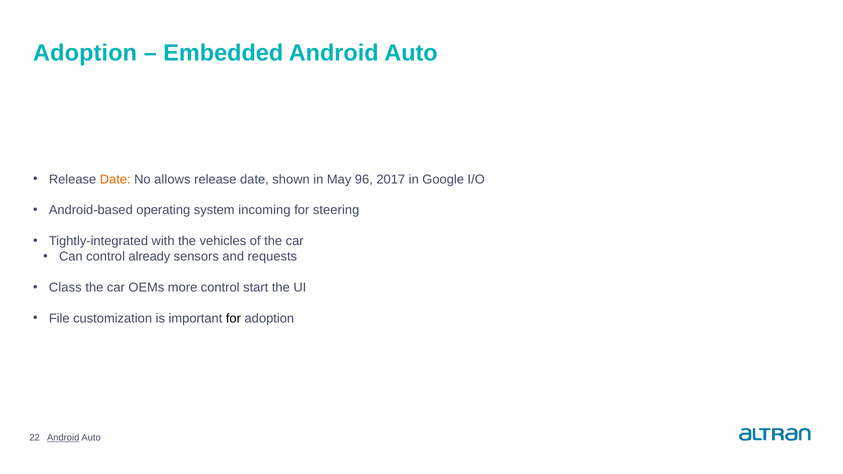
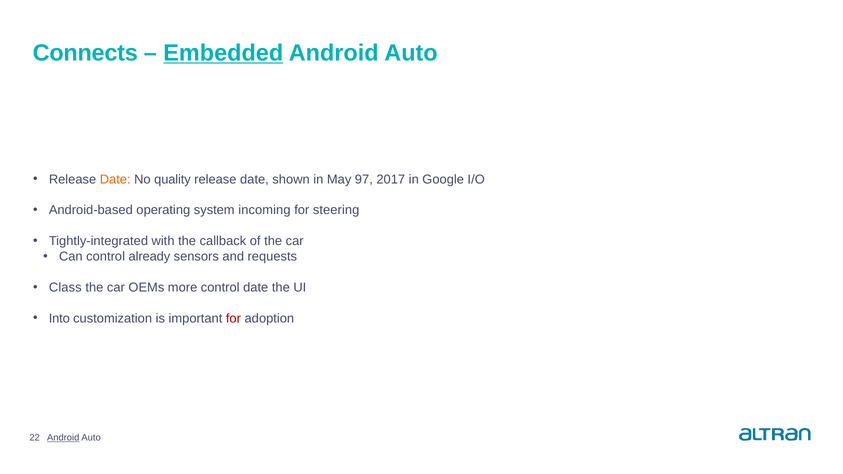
Adoption: Adoption -> Connects (85, 53)
Embedded underline: none -> present (223, 53)
allows: allows -> quality (172, 179)
96: 96 -> 97 (364, 179)
vehicles: vehicles -> callback (223, 241)
control start: start -> date (256, 288)
File: File -> Into (59, 319)
for colour: black -> red (233, 319)
